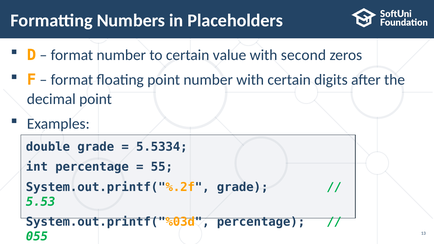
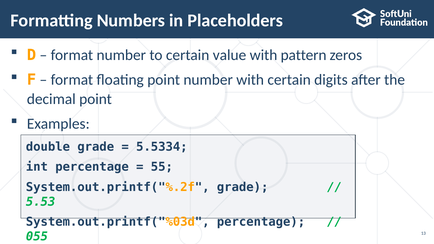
second: second -> pattern (304, 55)
